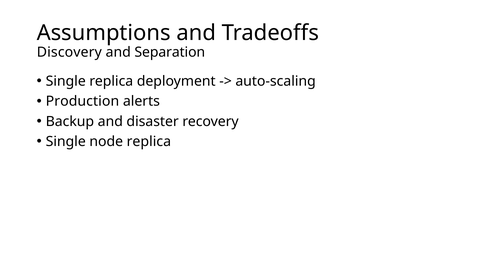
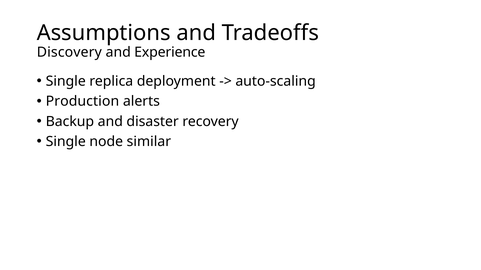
Separation: Separation -> Experience (170, 52)
node replica: replica -> similar (149, 142)
